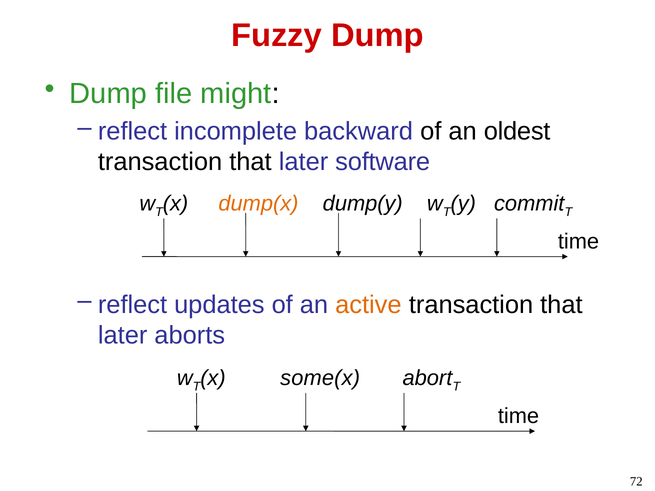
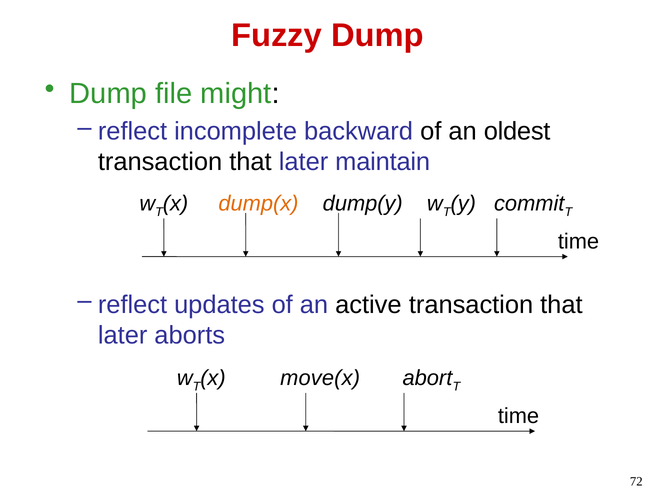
software: software -> maintain (383, 162)
active colour: orange -> black (368, 305)
some(x: some(x -> move(x (320, 378)
